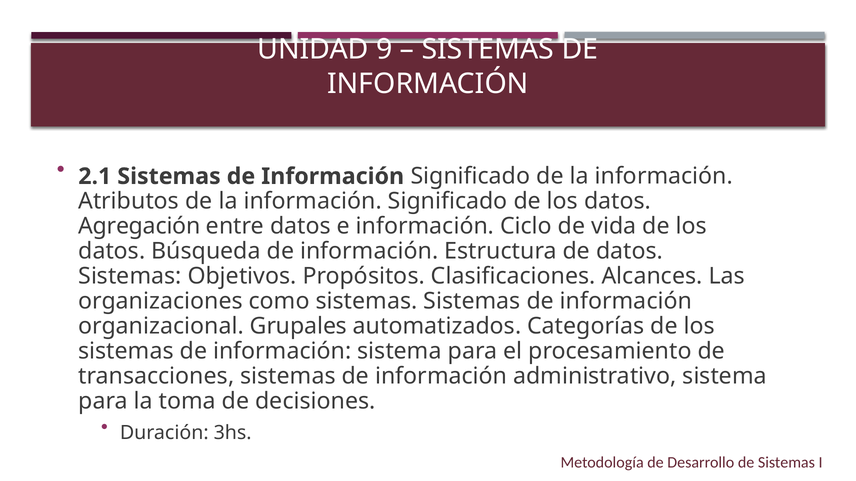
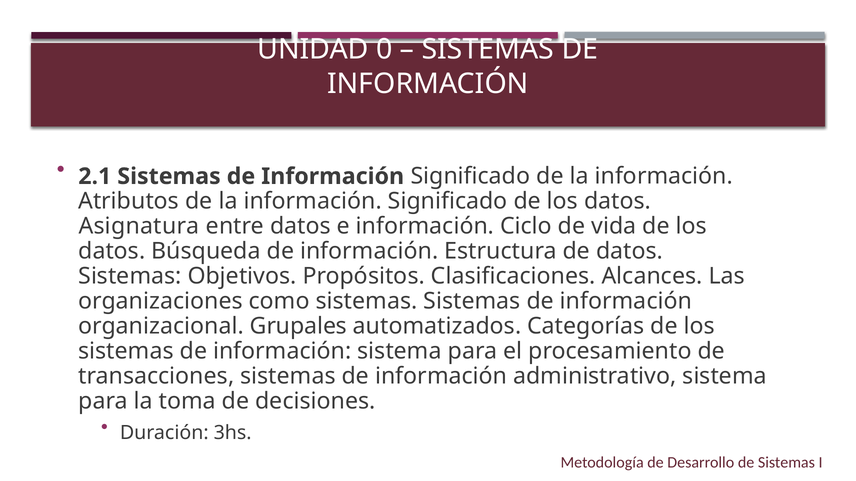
9: 9 -> 0 (384, 50)
Agregación: Agregación -> Asignatura (139, 227)
